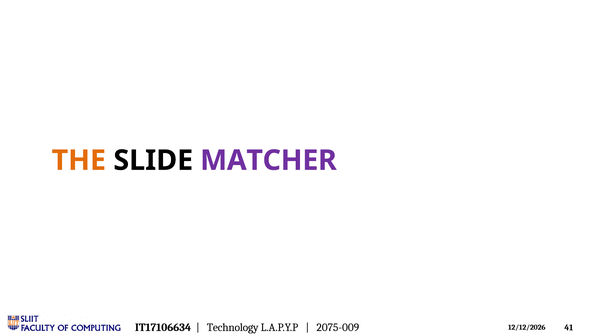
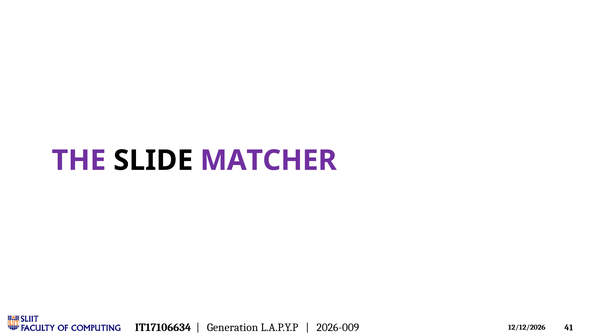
THE colour: orange -> purple (79, 160)
Technology: Technology -> Generation (233, 327)
2075-009: 2075-009 -> 2026-009 (338, 327)
